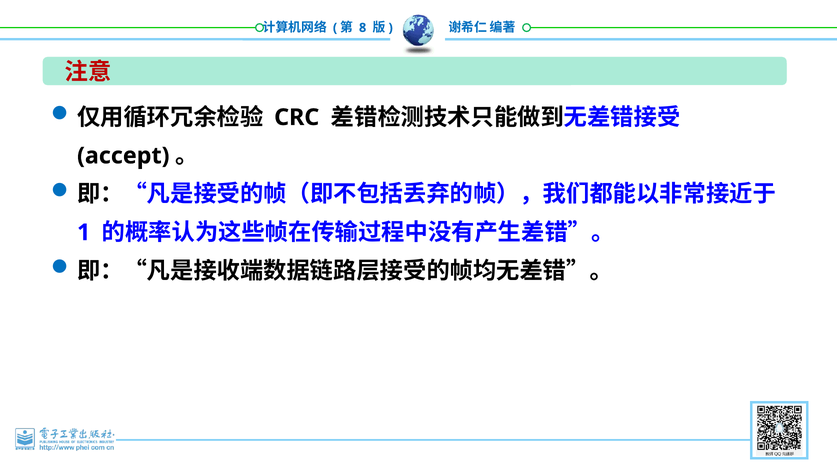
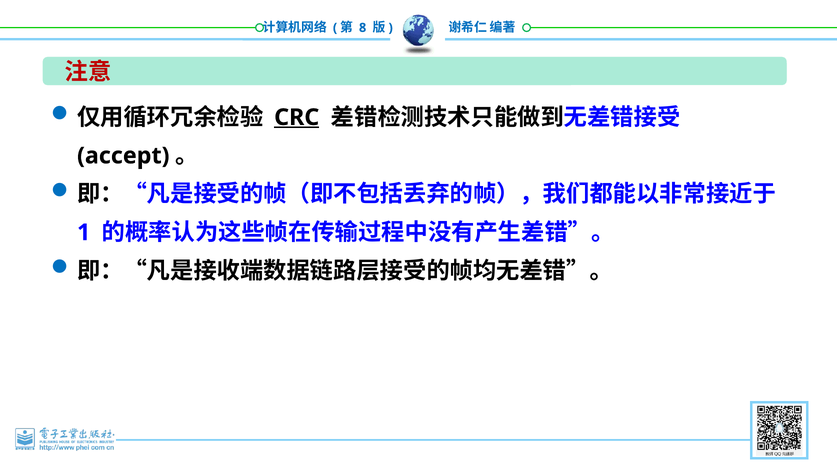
CRC underline: none -> present (297, 117)
